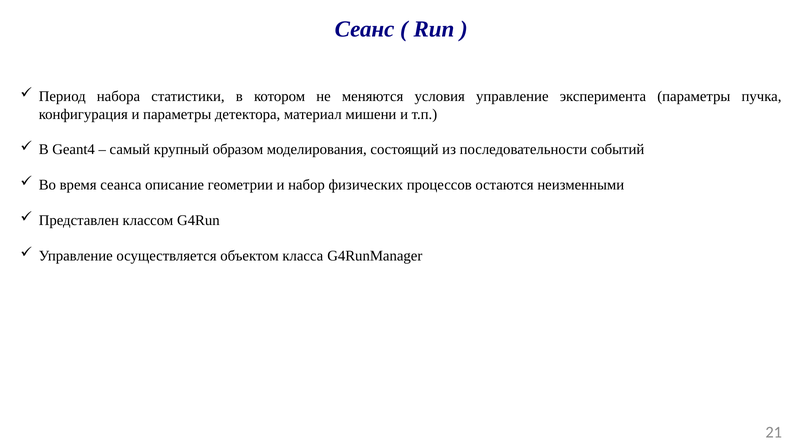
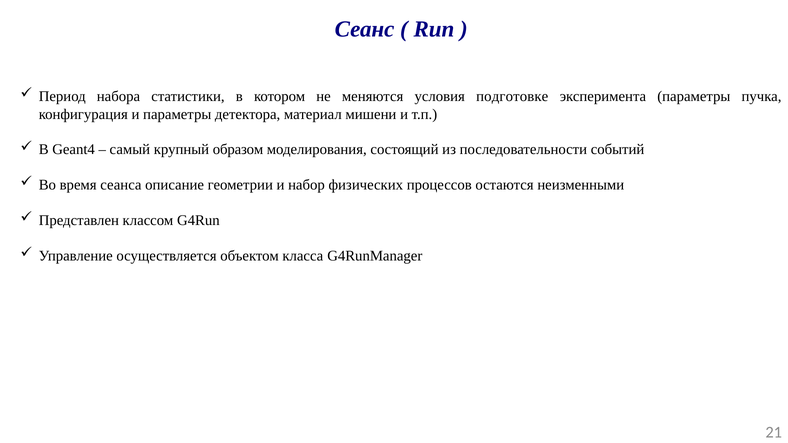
условия управление: управление -> подготовке (512, 96)
